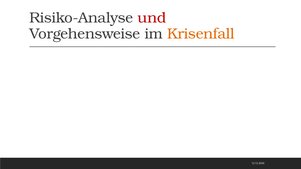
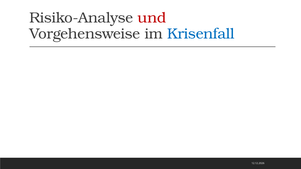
Krisenfall colour: orange -> blue (201, 34)
